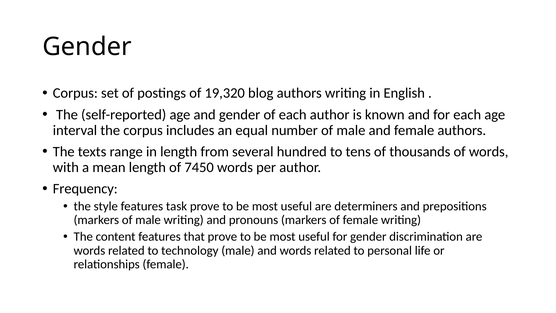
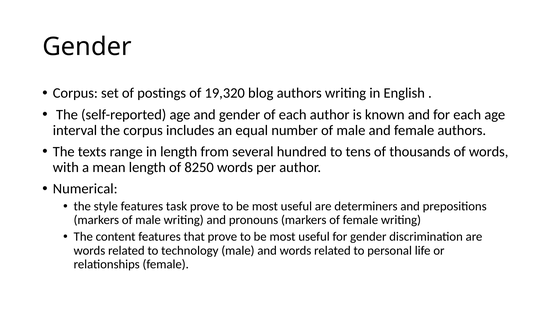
7450: 7450 -> 8250 (199, 167)
Frequency: Frequency -> Numerical (85, 189)
